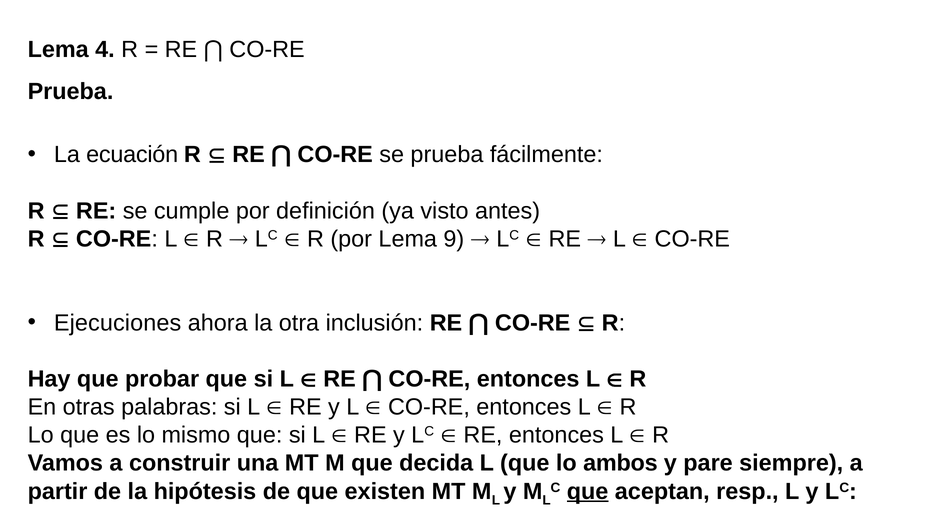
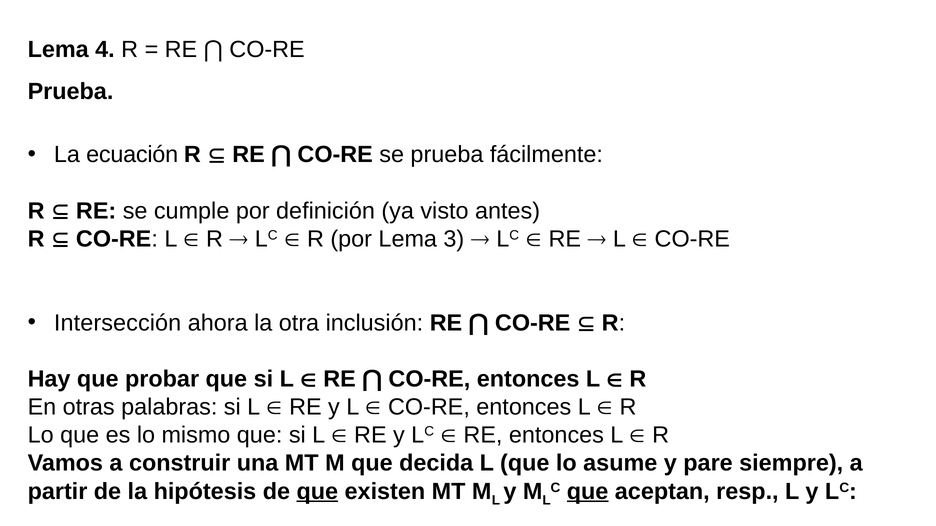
9: 9 -> 3 (454, 239)
Ejecuciones: Ejecuciones -> Intersección (118, 323)
ambos: ambos -> asume (620, 464)
que underline: none -> present (317, 492)
